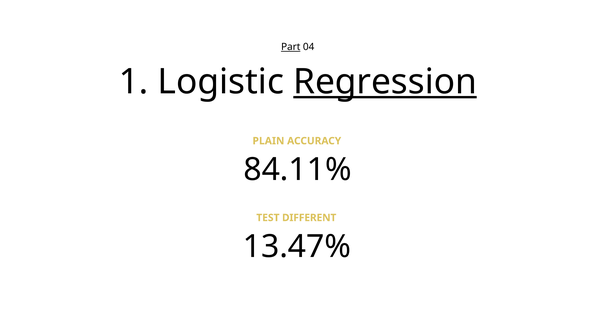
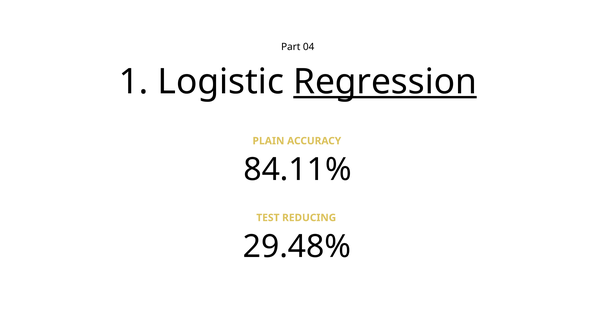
Part underline: present -> none (291, 47)
DIFFERENT: DIFFERENT -> REDUCING (309, 218)
13.47%: 13.47% -> 29.48% (297, 246)
